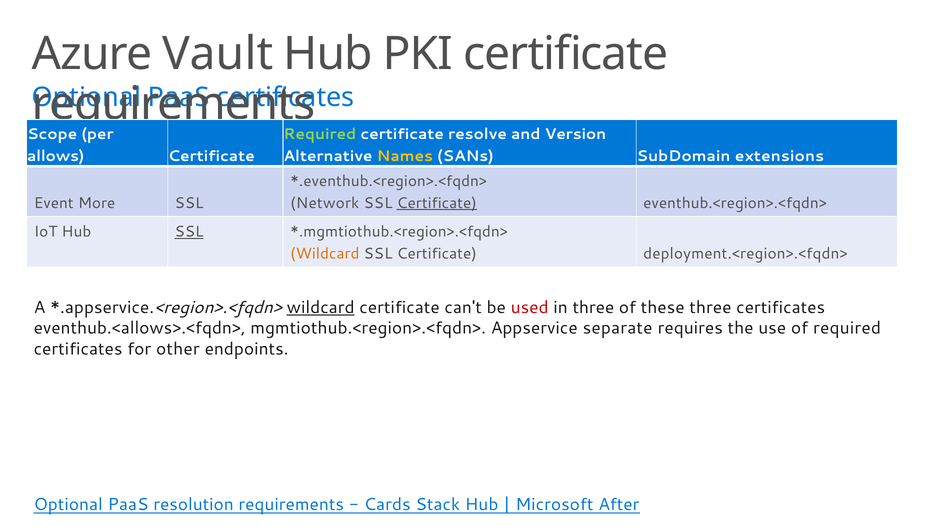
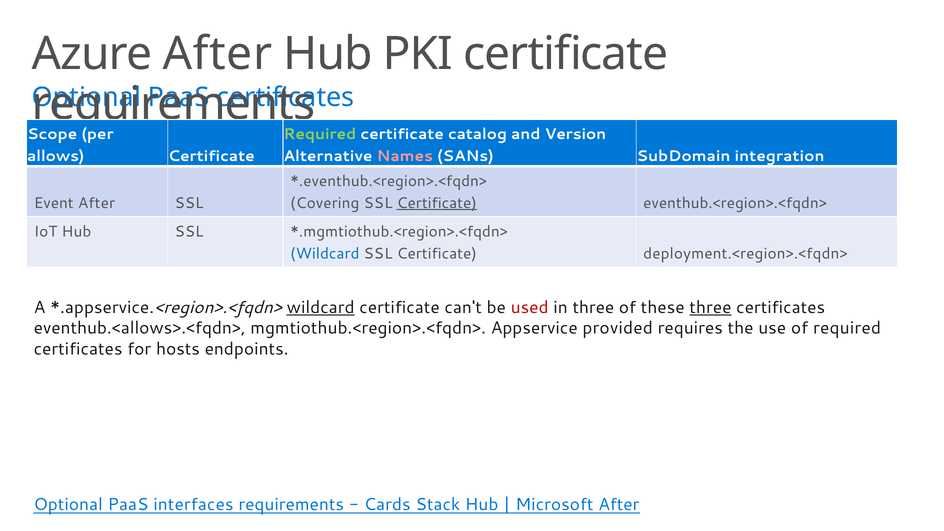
Azure Vault: Vault -> After (218, 54)
resolve: resolve -> catalog (478, 134)
Names colour: yellow -> pink (405, 156)
extensions: extensions -> integration (780, 156)
Event More: More -> After (96, 203)
Network: Network -> Covering (325, 203)
SSL underline: present -> none (189, 232)
Wildcard colour: orange -> blue (325, 253)
three underline: none -> present (710, 307)
separate: separate -> provided (618, 328)
other: other -> hosts (178, 349)
resolution: resolution -> interfaces (193, 504)
